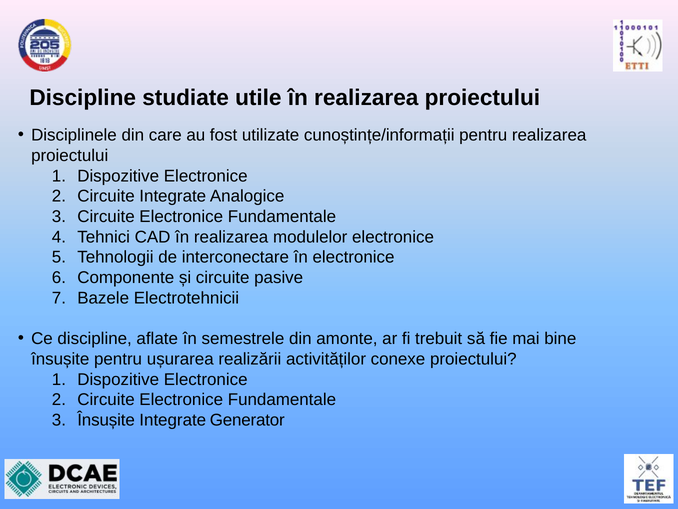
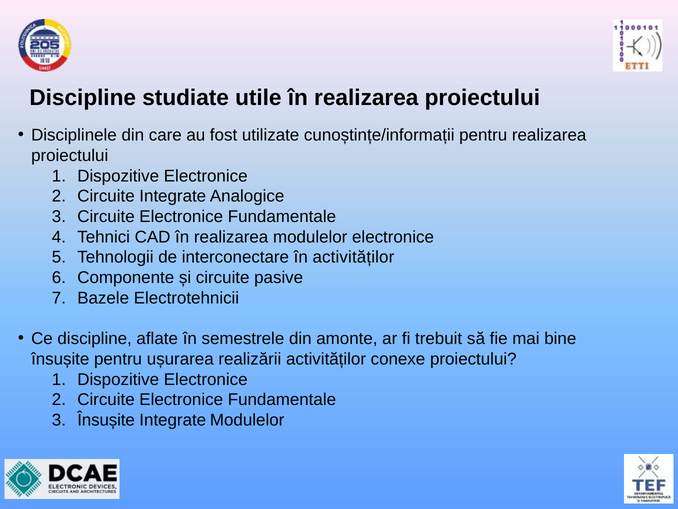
în electronice: electronice -> activităților (353, 257)
Integrate Generator: Generator -> Modulelor (247, 420)
